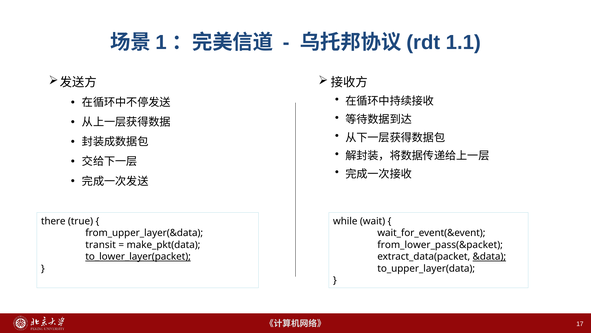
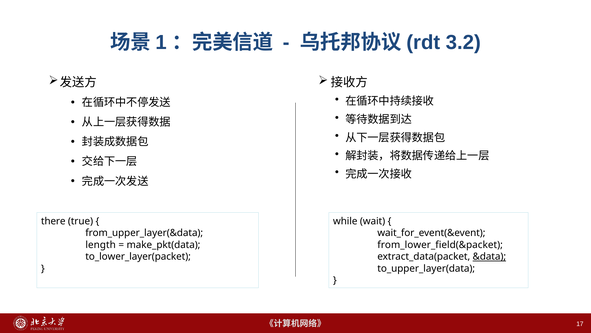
1.1: 1.1 -> 3.2 (463, 42)
transit: transit -> length (101, 244)
from_lower_pass(&packet: from_lower_pass(&packet -> from_lower_field(&packet (440, 244)
to_lower_layer(packet underline: present -> none (138, 256)
